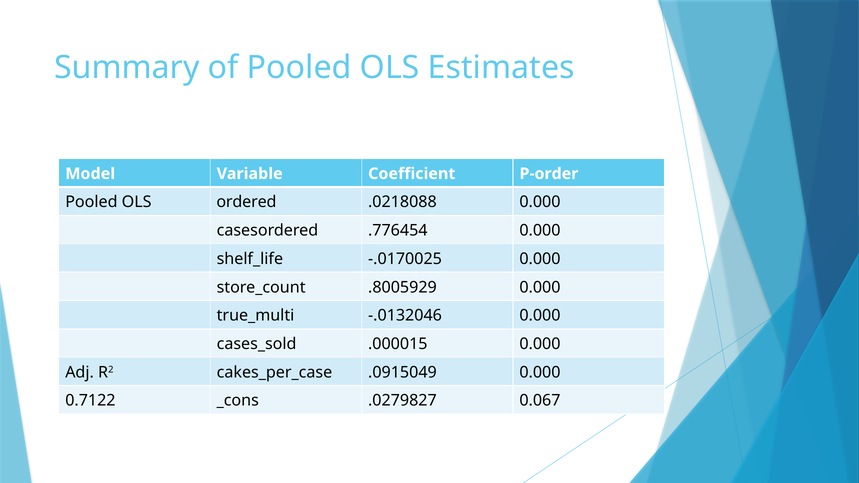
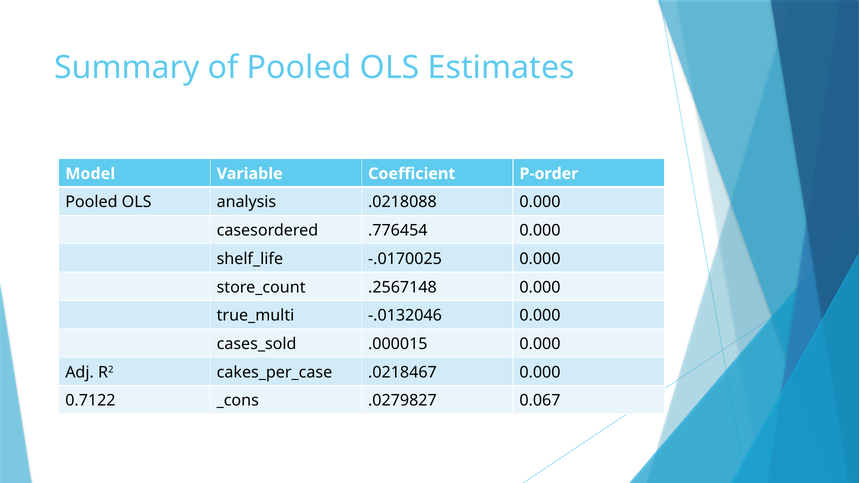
ordered: ordered -> analysis (246, 202)
.8005929: .8005929 -> .2567148 (402, 287)
.0915049: .0915049 -> .0218467 (402, 372)
